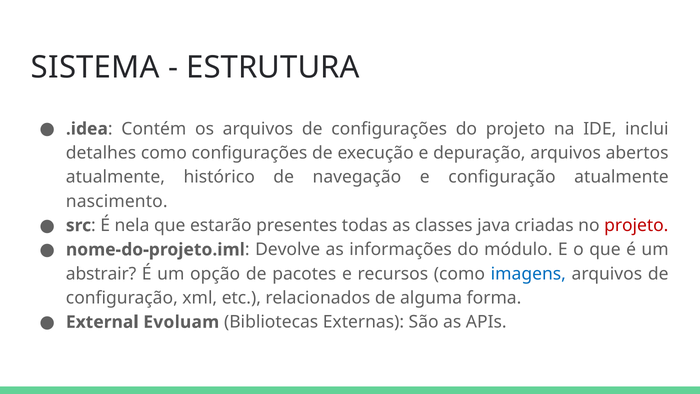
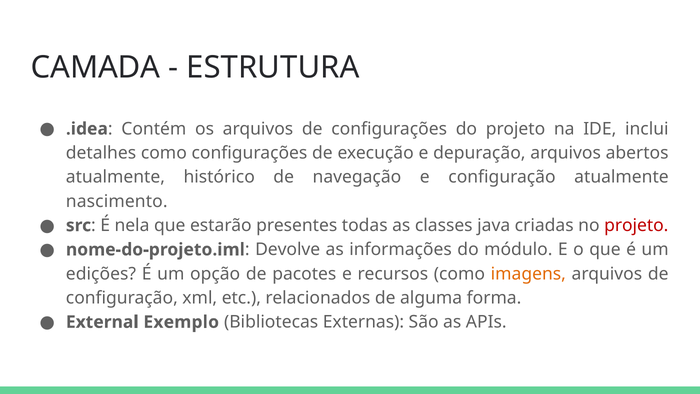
SISTEMA: SISTEMA -> CAMADA (96, 68)
abstrair: abstrair -> edições (101, 274)
imagens colour: blue -> orange (528, 274)
Evoluam: Evoluam -> Exemplo (181, 322)
